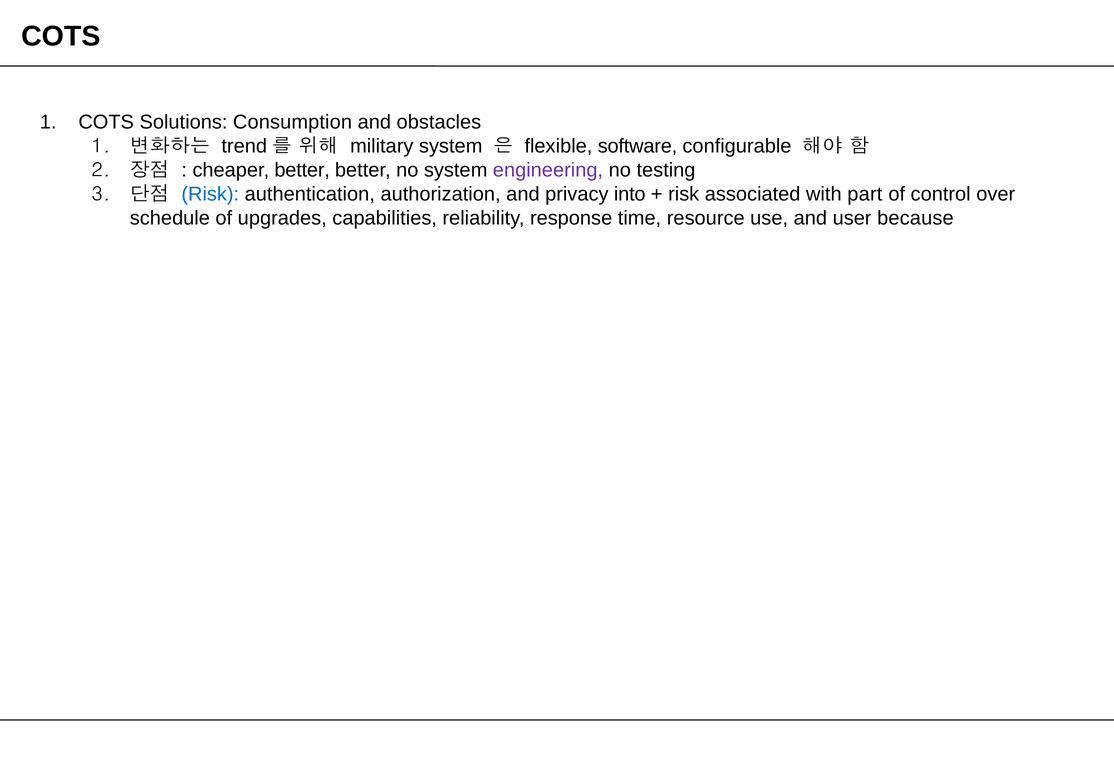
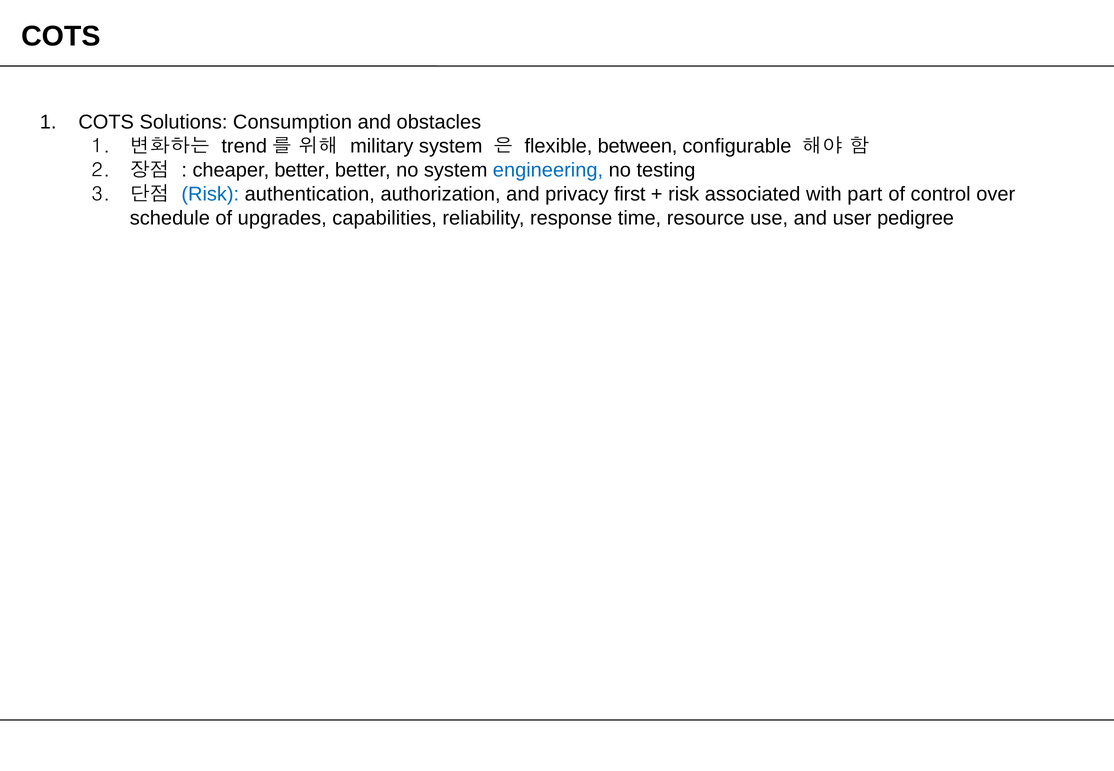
software: software -> between (638, 146)
engineering colour: purple -> blue (548, 170)
into: into -> first (630, 194)
because: because -> pedigree (916, 218)
